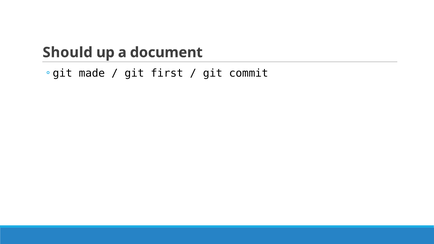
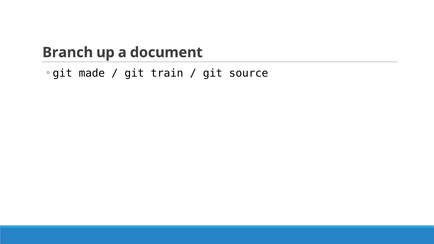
Should: Should -> Branch (68, 52)
first: first -> train (167, 73)
commit: commit -> source (249, 73)
